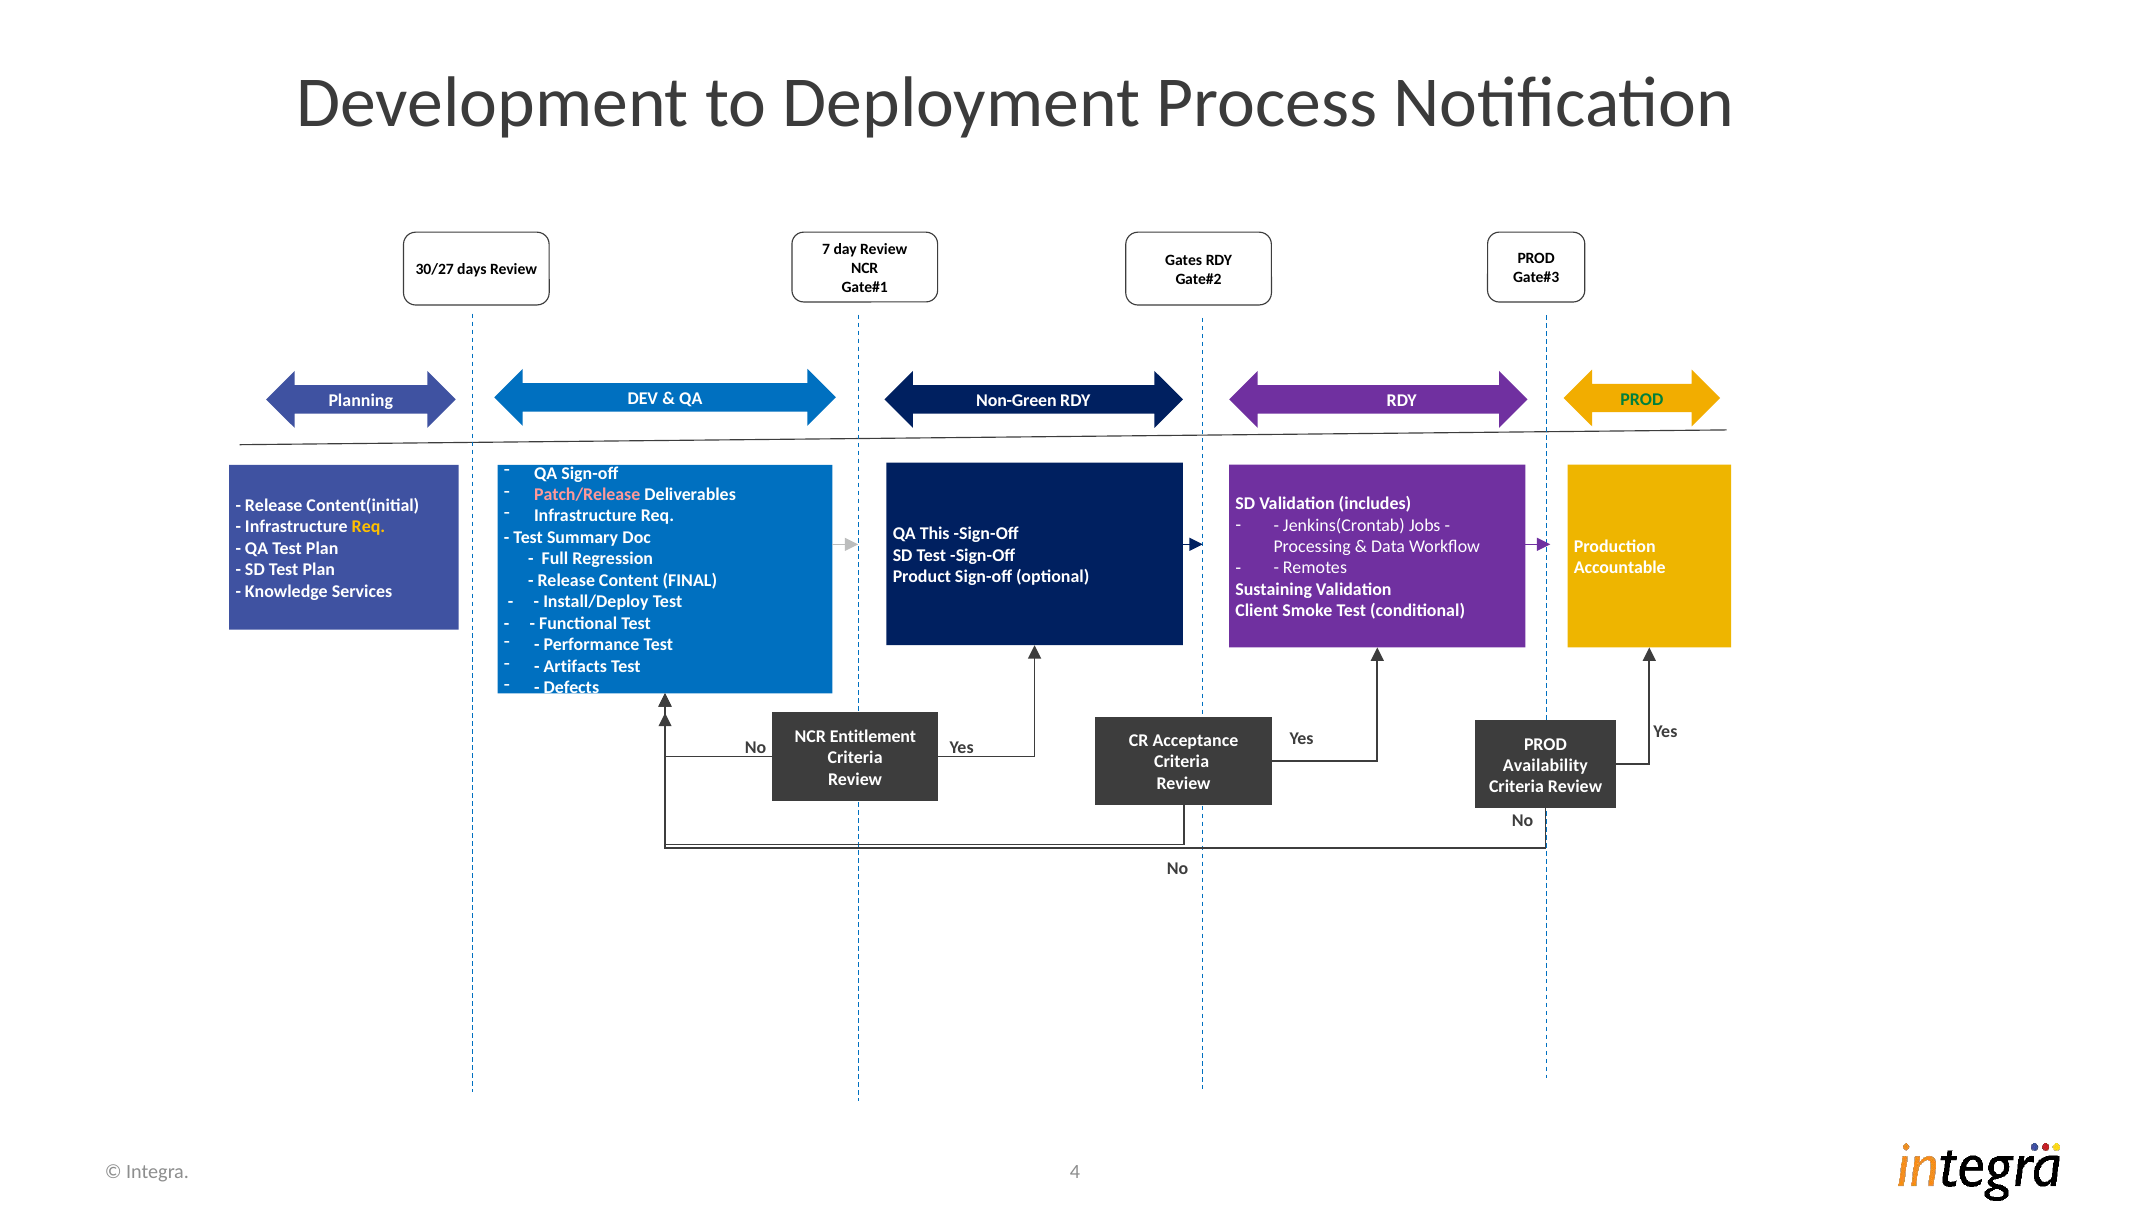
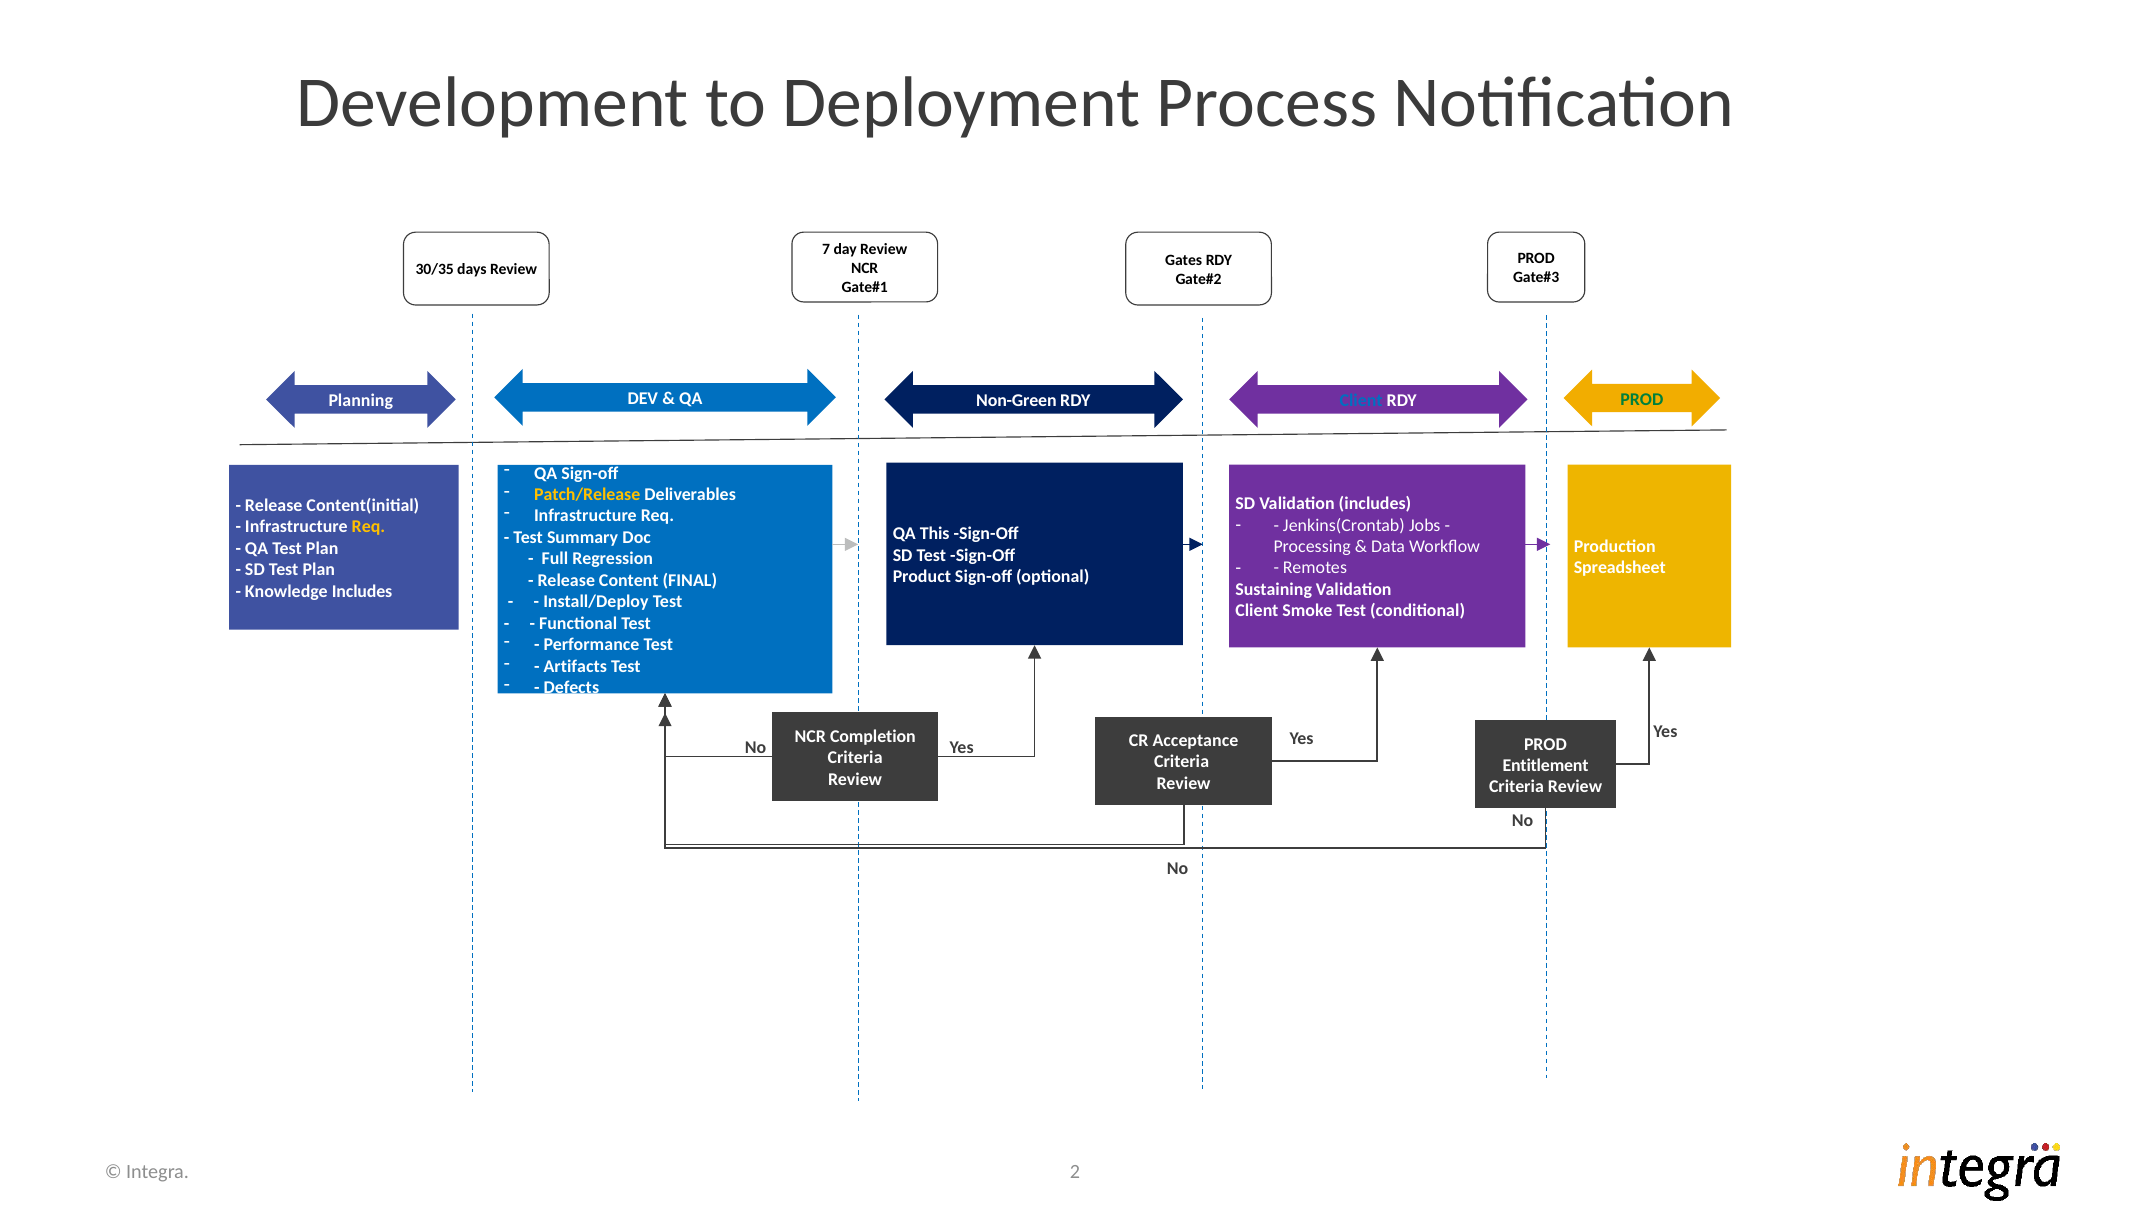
30/27: 30/27 -> 30/35 (435, 270)
Client colour: purple -> blue (1361, 401)
Patch/Release colour: pink -> yellow (587, 495)
Accountable: Accountable -> Spreadsheet (1620, 568)
Knowledge Services: Services -> Includes (362, 592)
Entitlement: Entitlement -> Completion (873, 737)
Availability: Availability -> Entitlement (1546, 766)
4: 4 -> 2 (1075, 1172)
